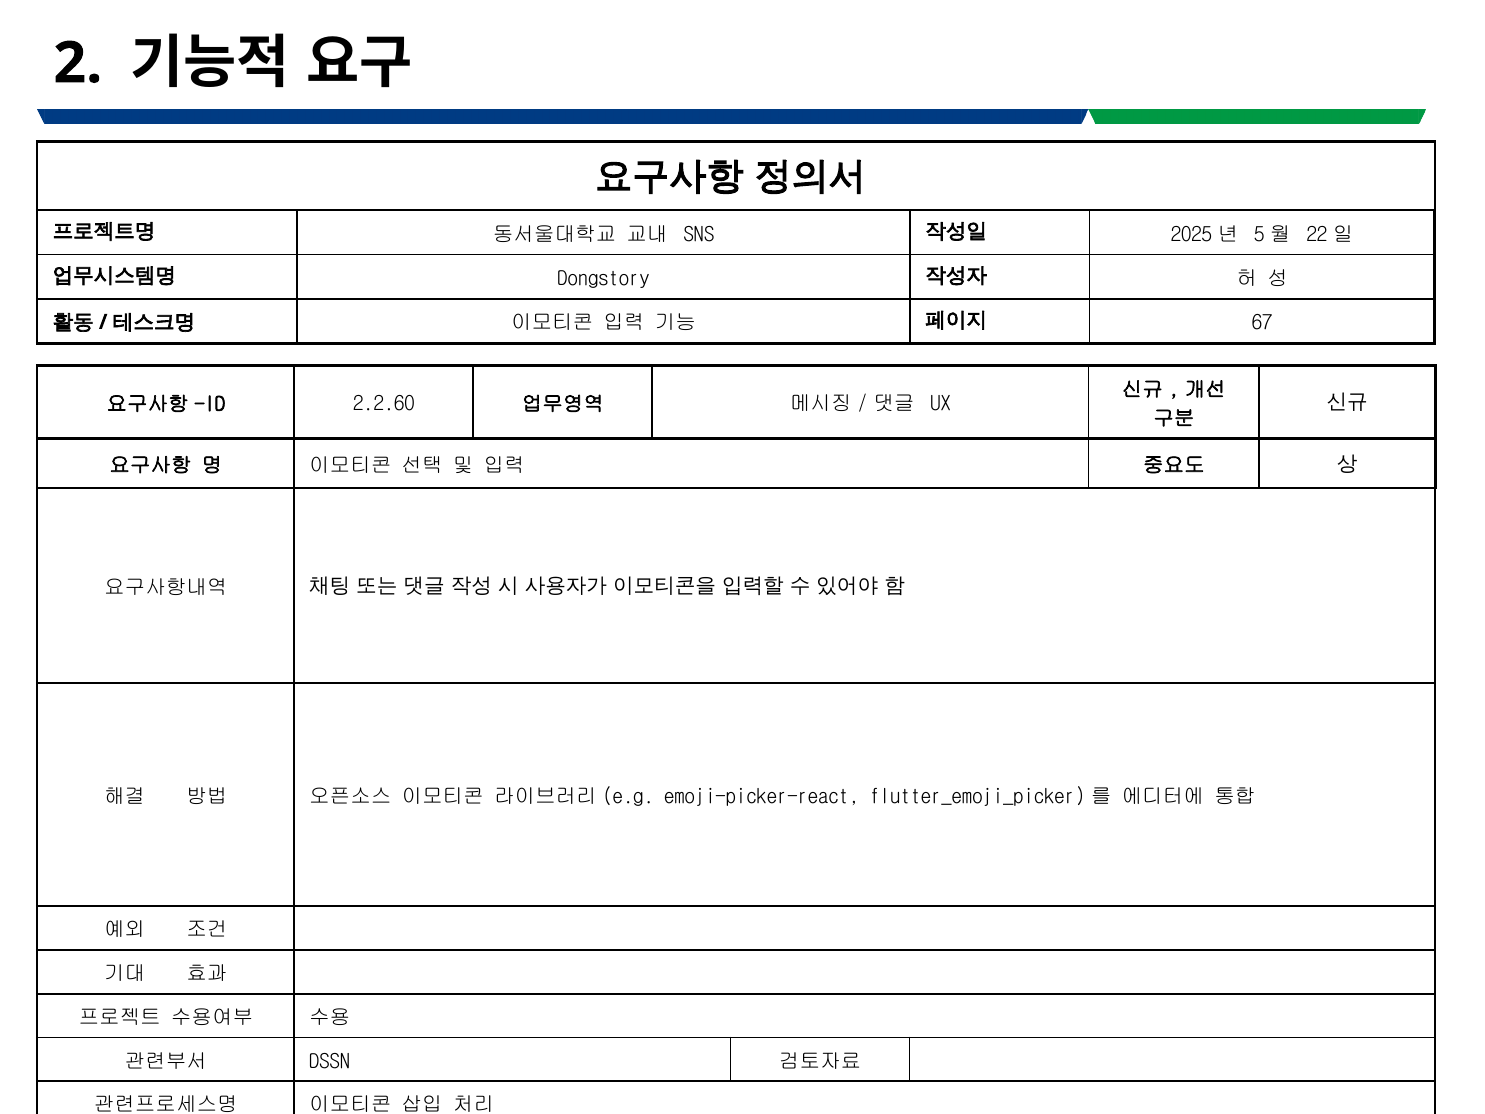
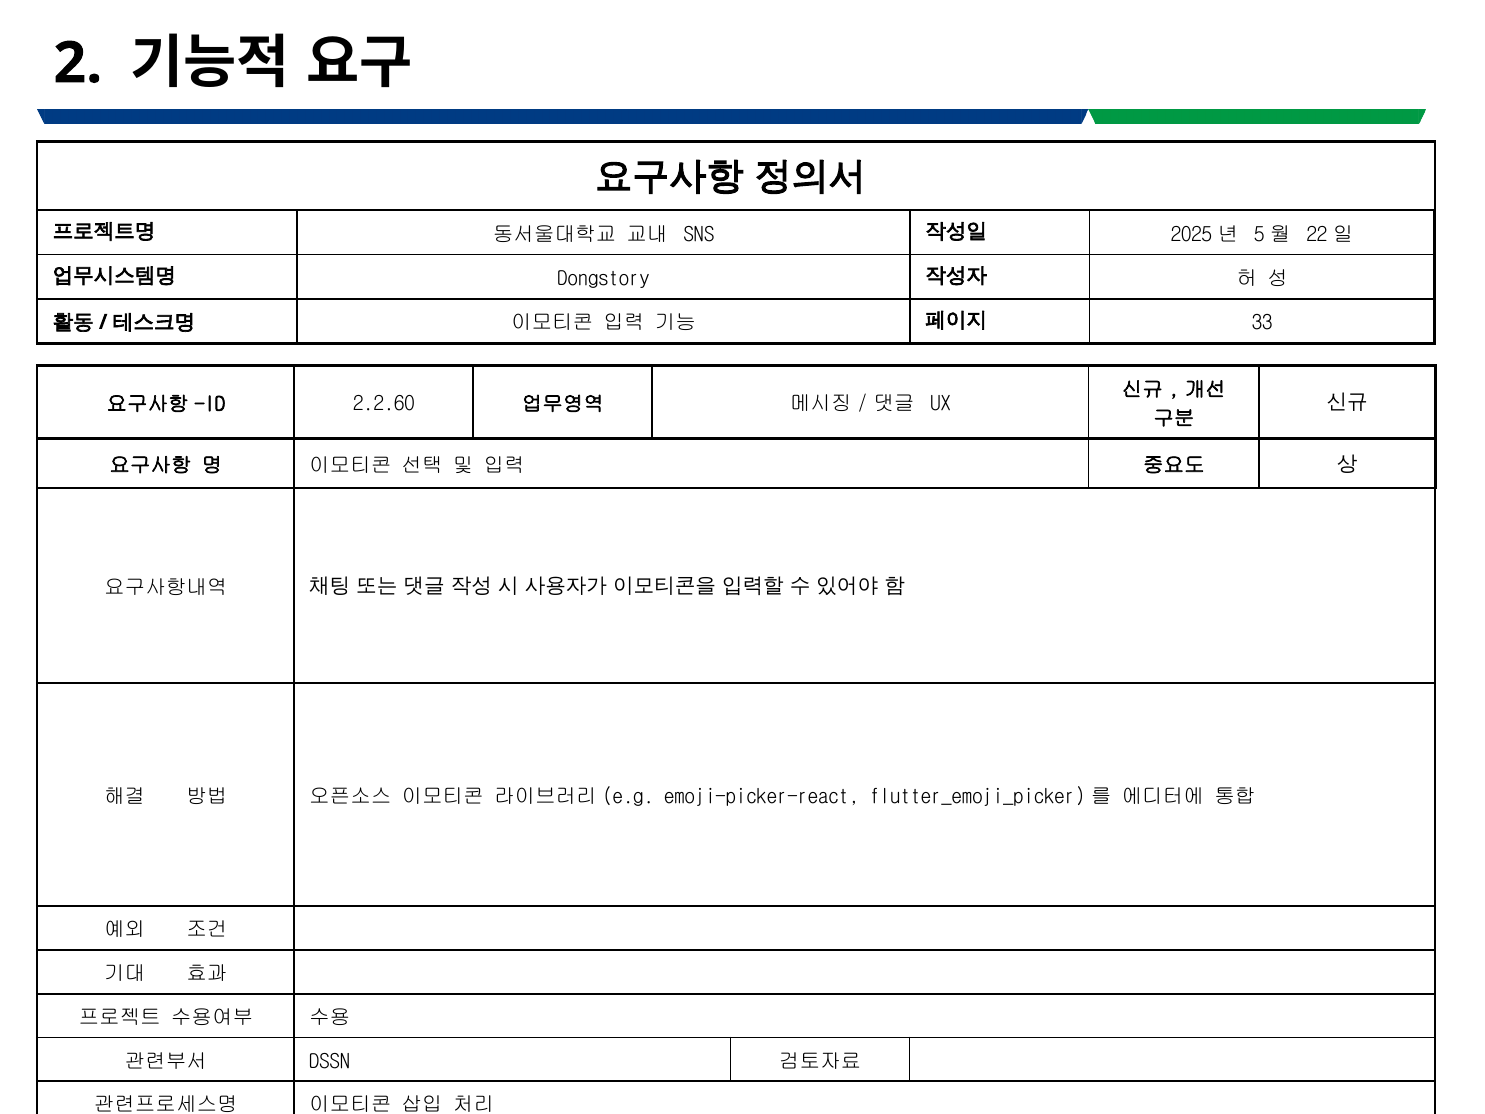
67: 67 -> 33 (1262, 323)
